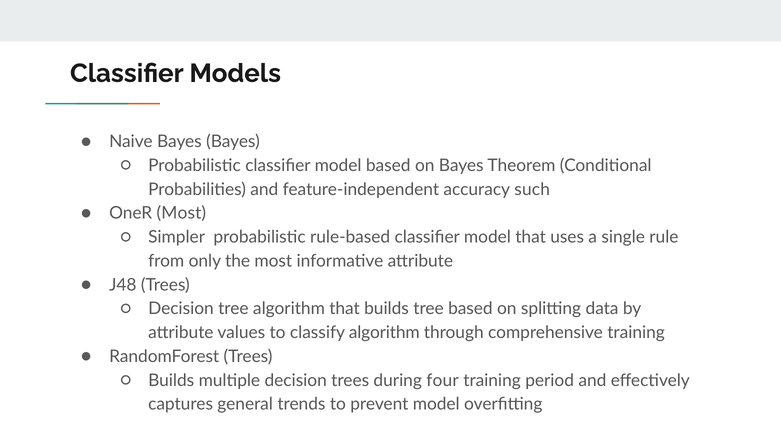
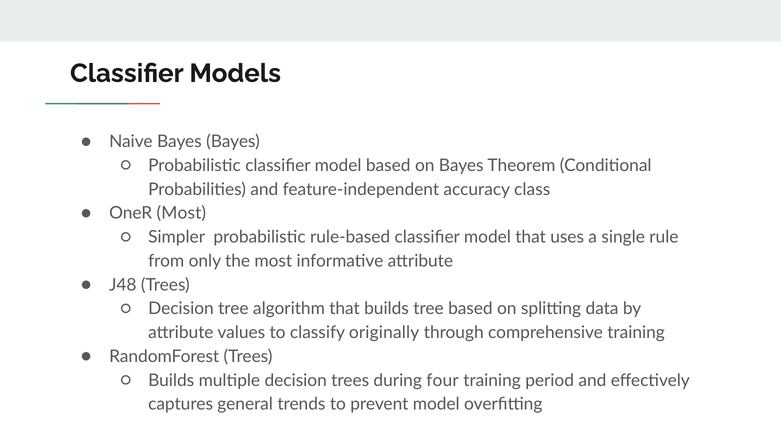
such: such -> class (532, 189)
classify algorithm: algorithm -> originally (384, 333)
